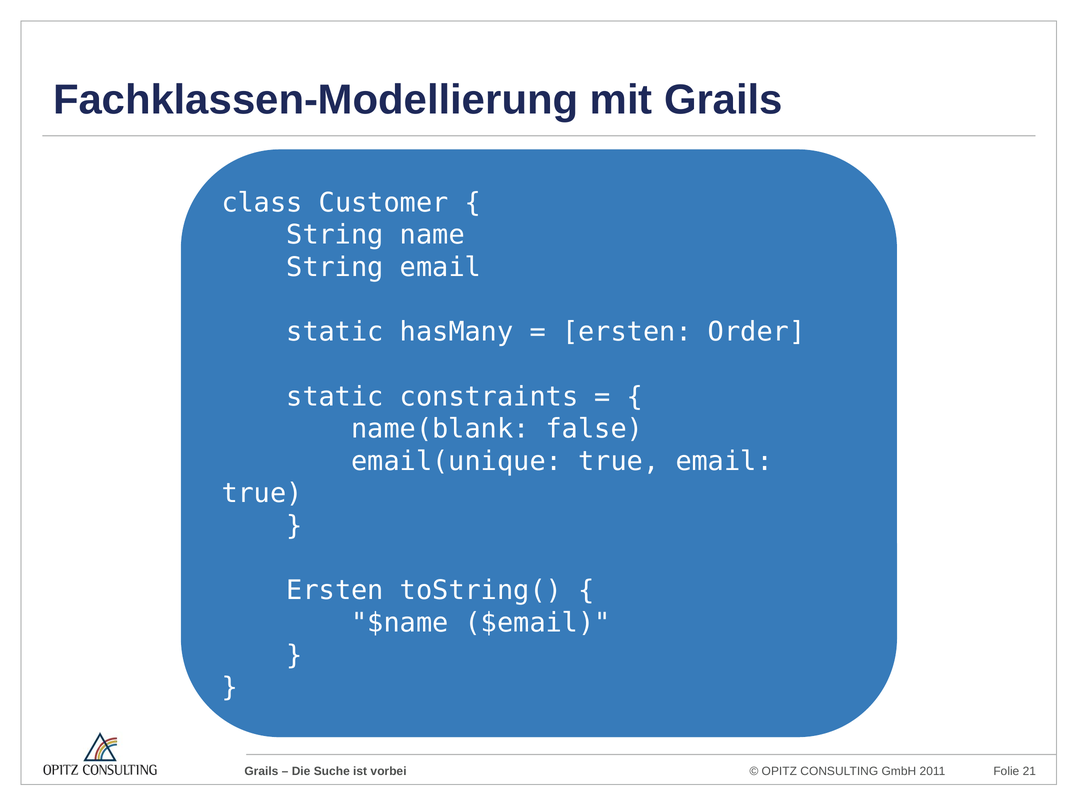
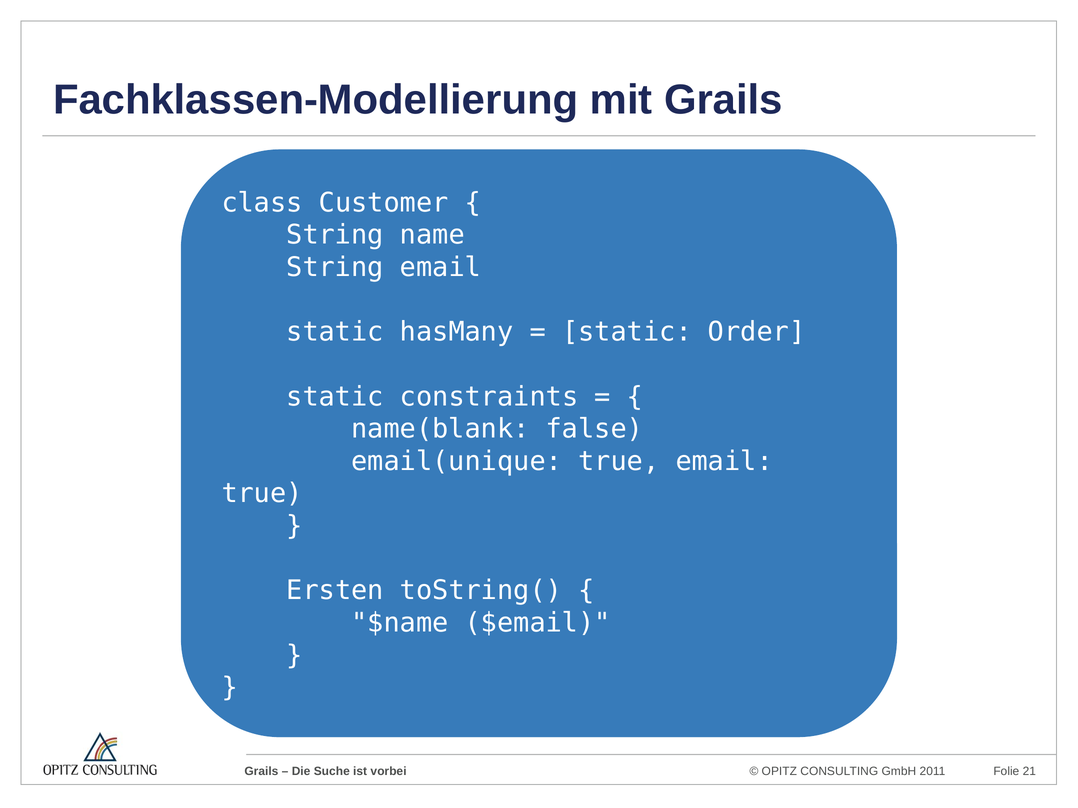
ersten: ersten -> static (627, 332)
